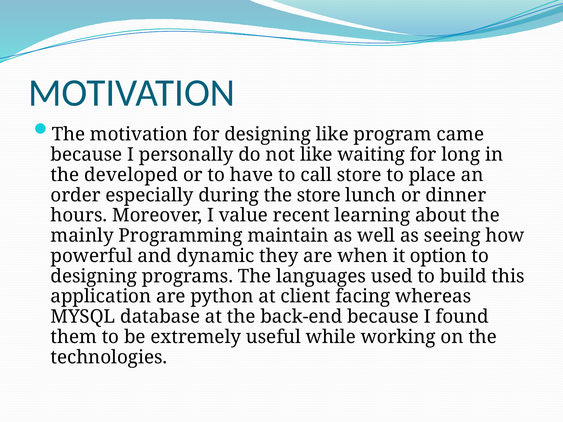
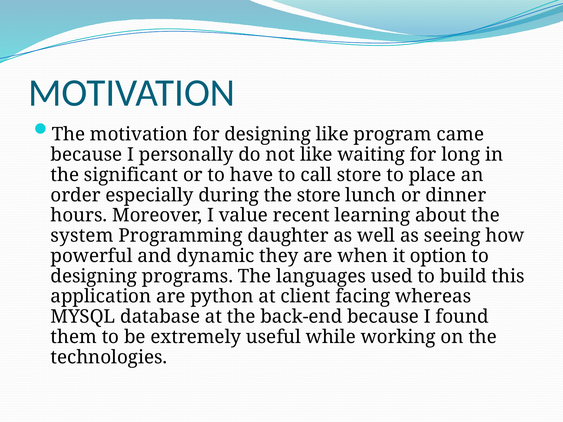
developed: developed -> significant (131, 175)
mainly: mainly -> system (82, 236)
maintain: maintain -> daughter (288, 236)
